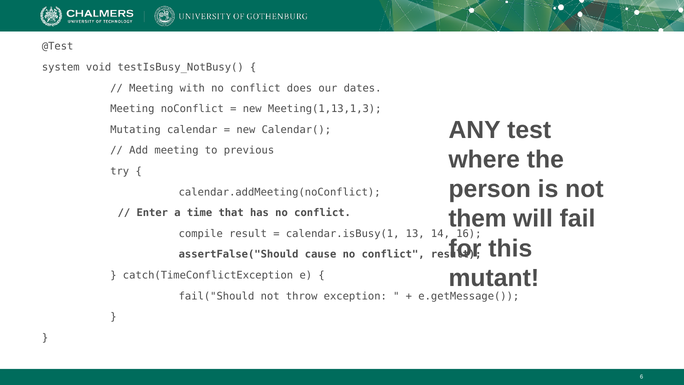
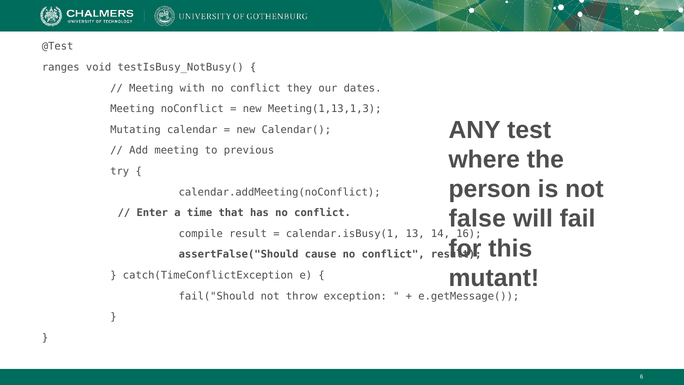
system: system -> ranges (61, 67)
does: does -> they (299, 88)
them: them -> false (477, 219)
